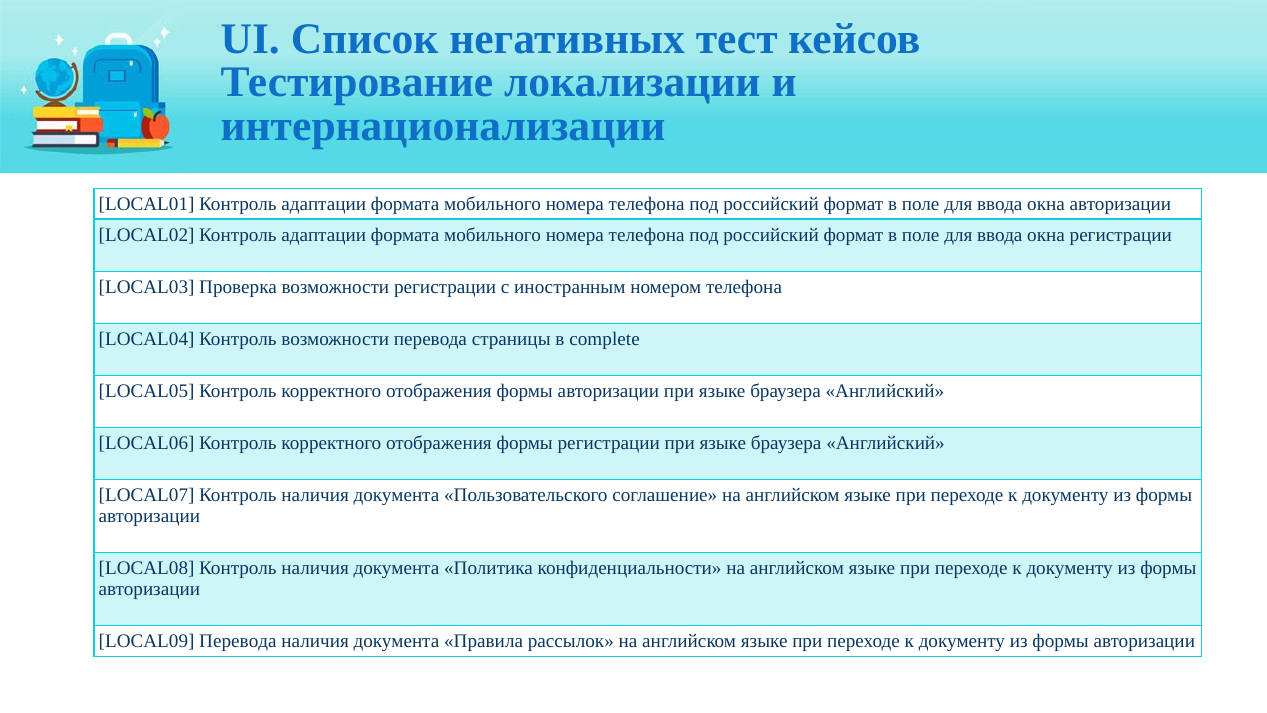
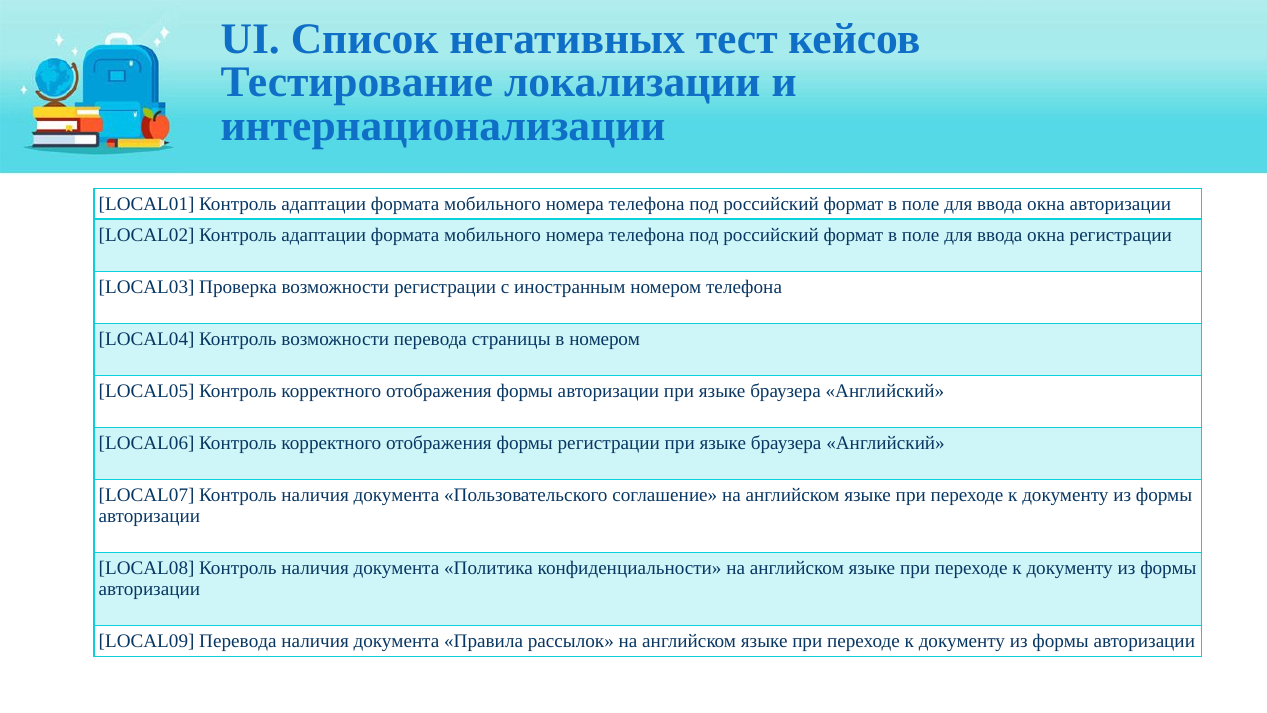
в complete: complete -> номером (605, 339)
